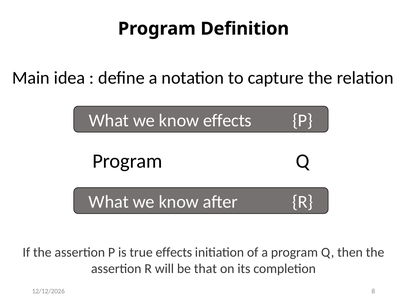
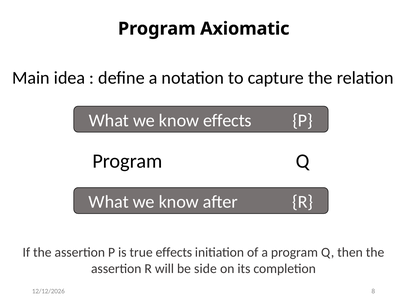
Definition: Definition -> Axiomatic (245, 29)
that: that -> side (205, 269)
